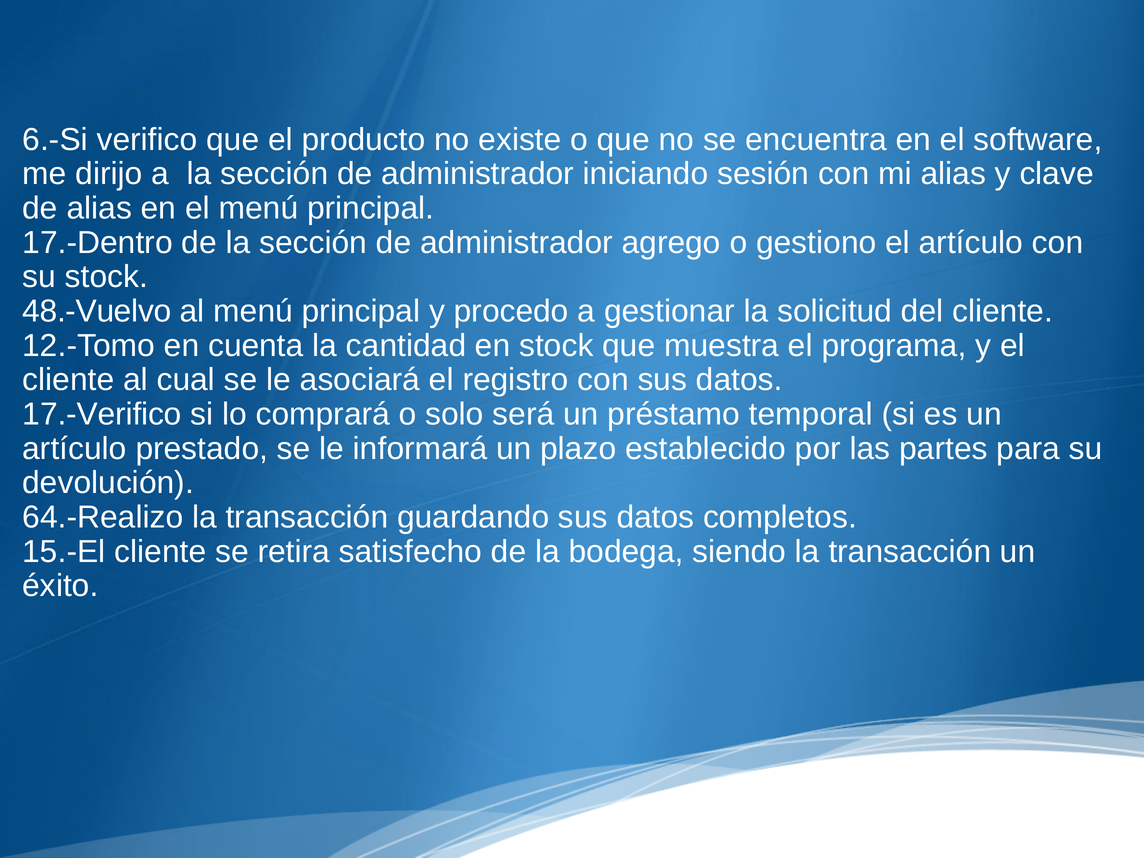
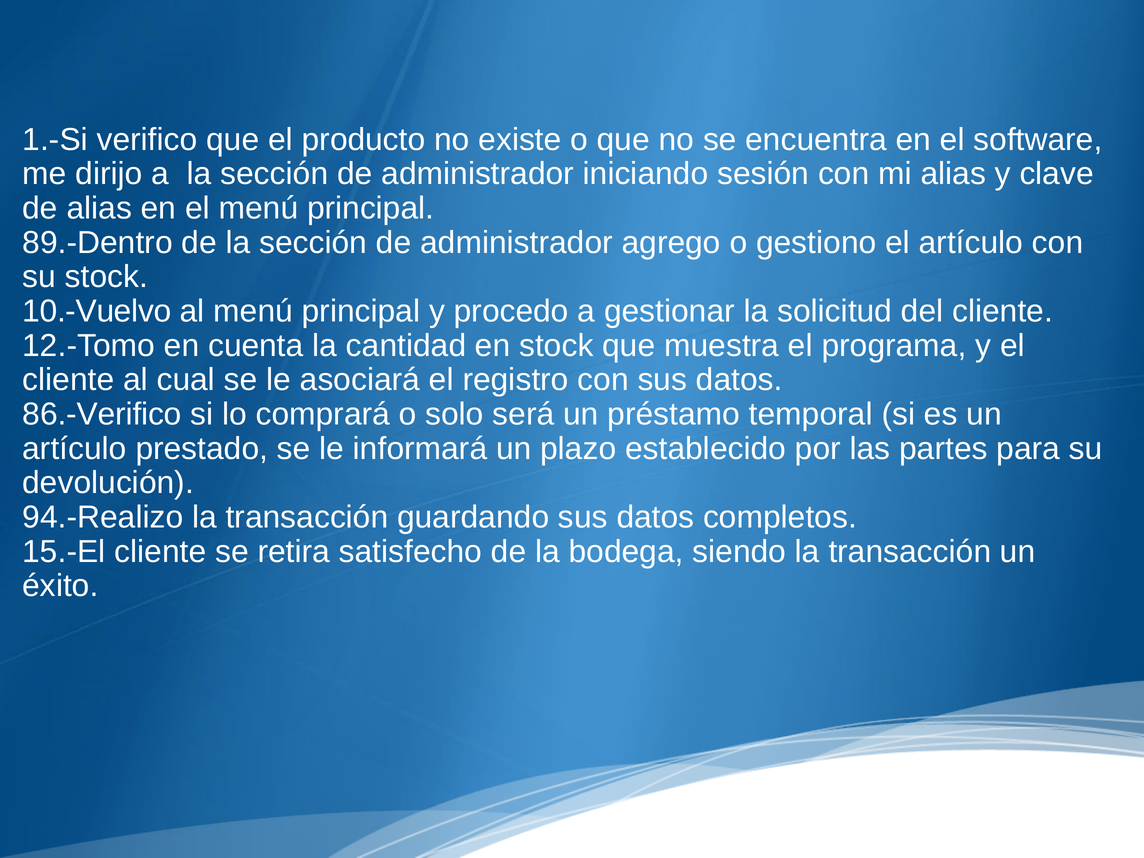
6.-Si: 6.-Si -> 1.-Si (55, 140)
17.-Dentro: 17.-Dentro -> 89.-Dentro (98, 243)
48.-Vuelvo: 48.-Vuelvo -> 10.-Vuelvo (97, 311)
17.-Verifico: 17.-Verifico -> 86.-Verifico (102, 414)
64.-Realizo: 64.-Realizo -> 94.-Realizo (103, 517)
